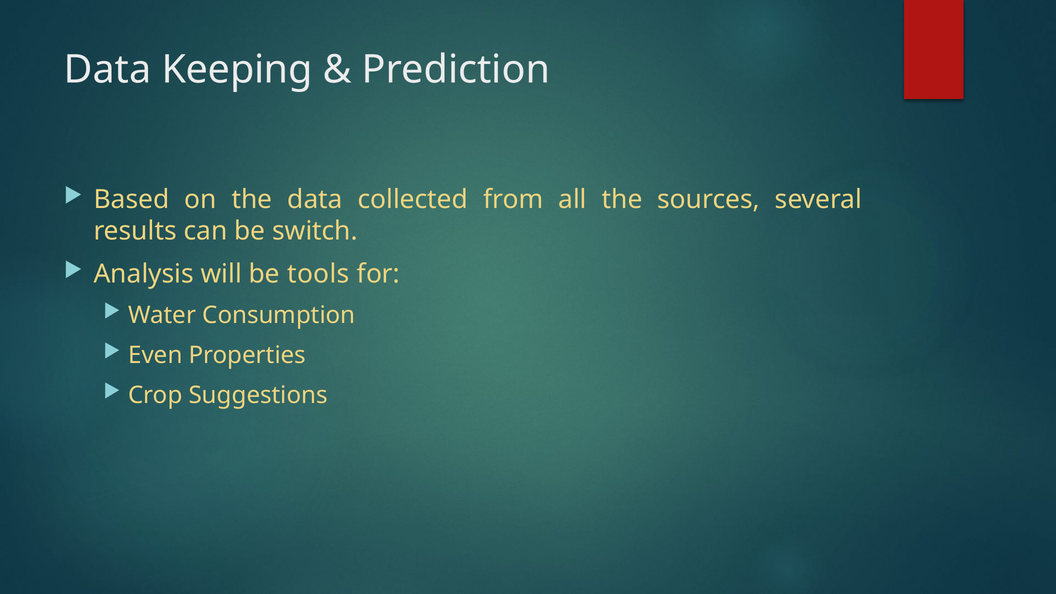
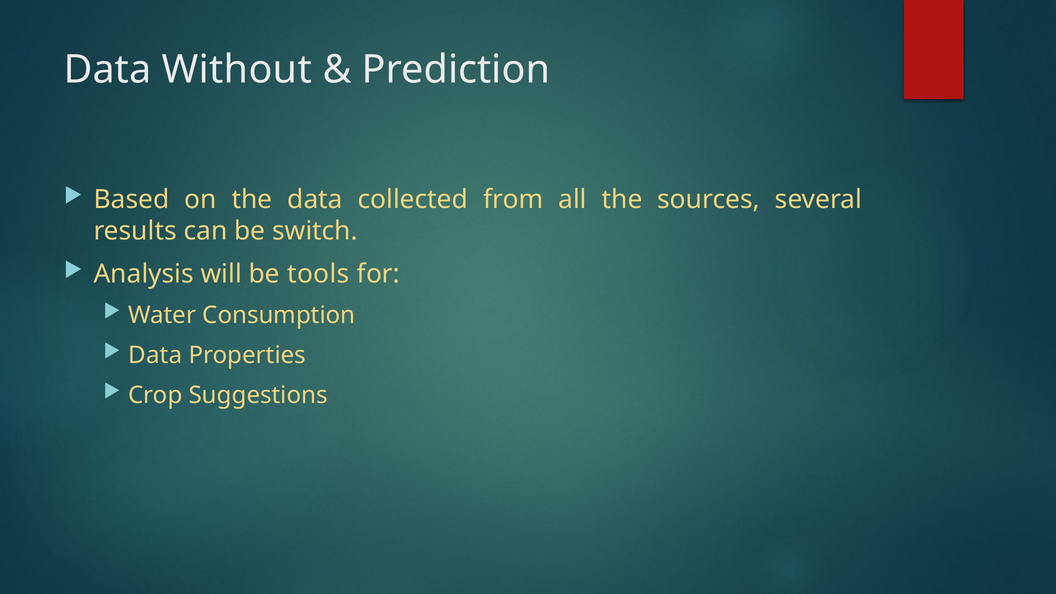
Keeping: Keeping -> Without (237, 70)
Even: Even -> Data (155, 355)
